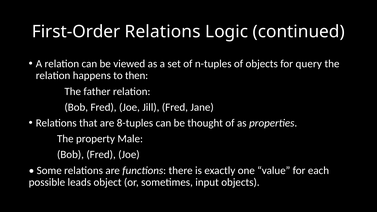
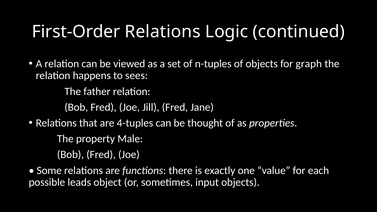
query: query -> graph (309, 64)
then: then -> sees (137, 76)
8-tuples: 8-tuples -> 4-tuples (135, 123)
